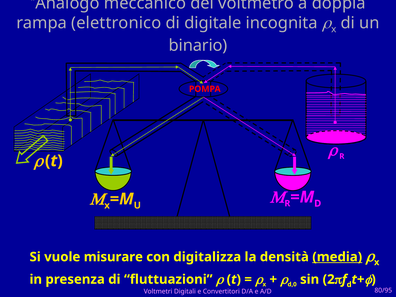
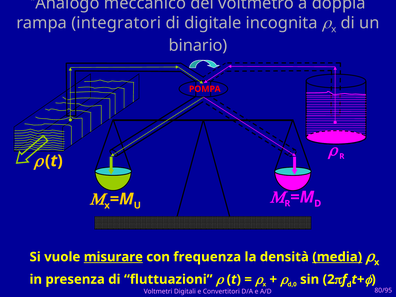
elettronico: elettronico -> integratori (116, 23)
misurare underline: none -> present (113, 257)
digitalizza: digitalizza -> frequenza (207, 257)
